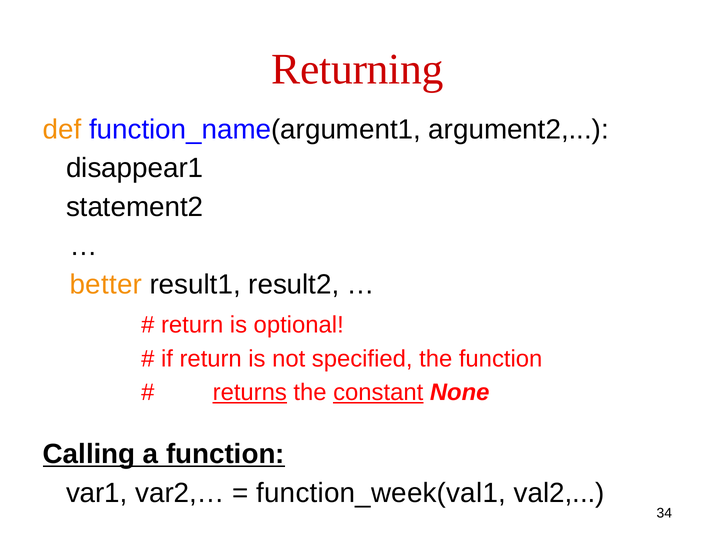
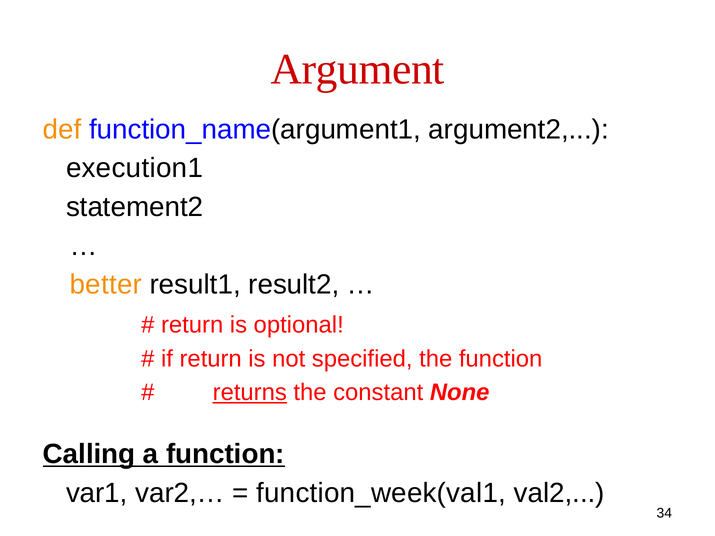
Returning: Returning -> Argument (358, 69)
disappear1: disappear1 -> execution1 (134, 168)
constant underline: present -> none (378, 393)
